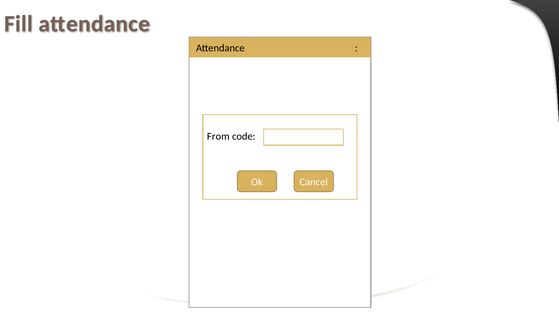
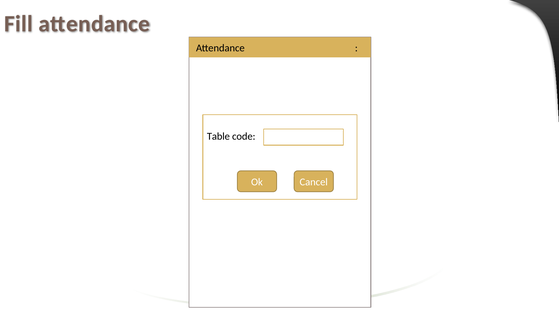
From: From -> Table (218, 137)
